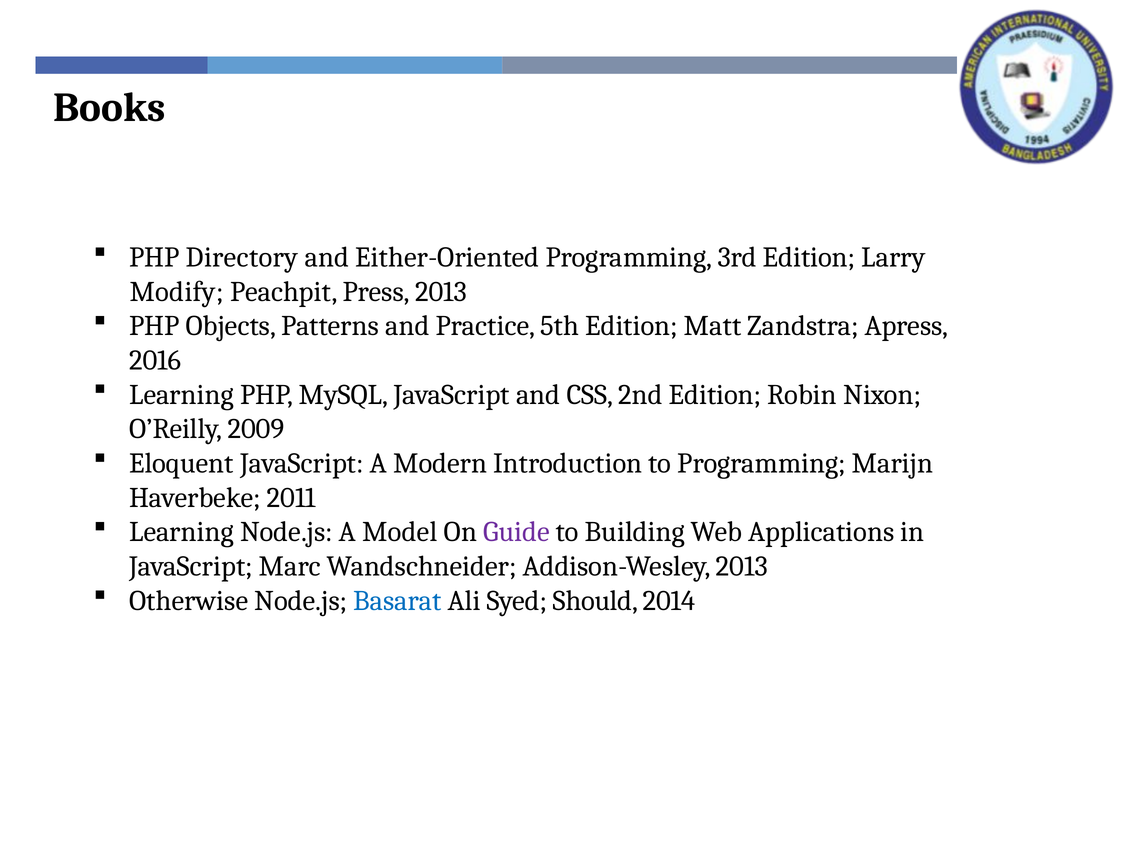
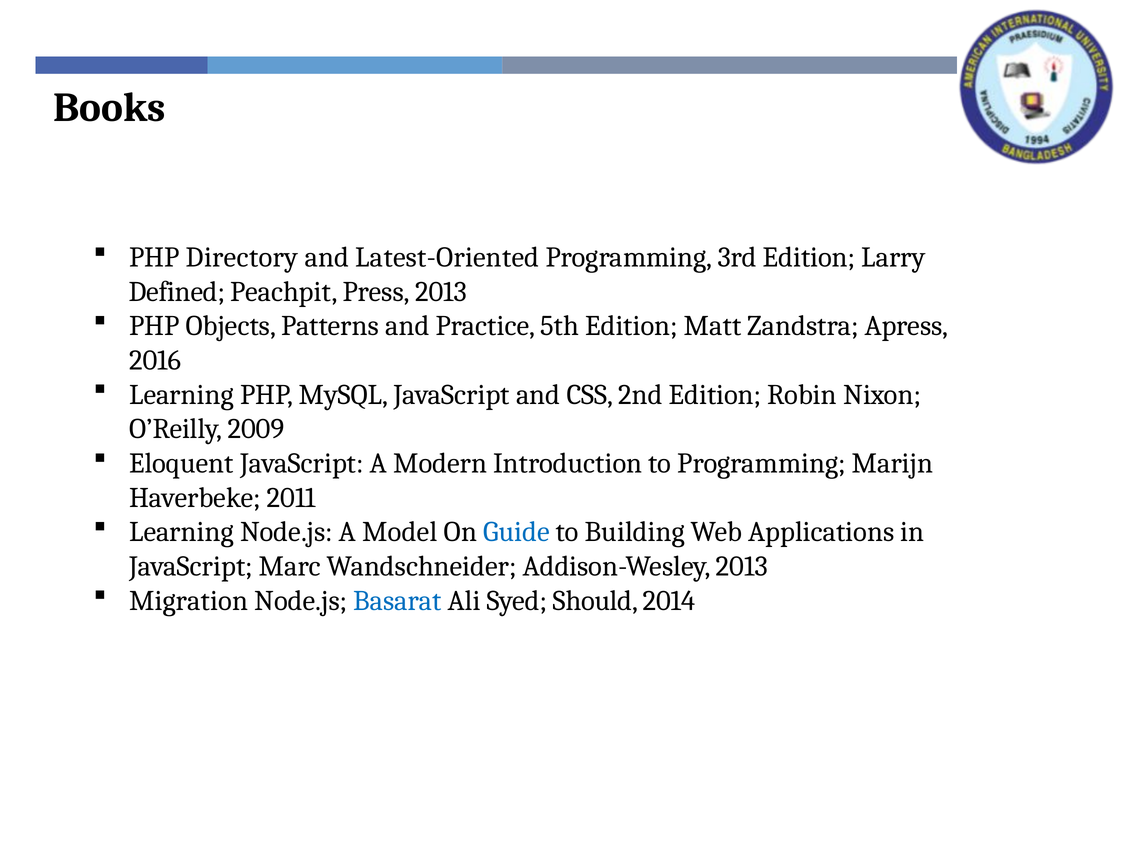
Either-Oriented: Either-Oriented -> Latest-Oriented (447, 257)
Modify: Modify -> Defined (177, 292)
Guide colour: purple -> blue (516, 532)
Otherwise: Otherwise -> Migration (189, 601)
